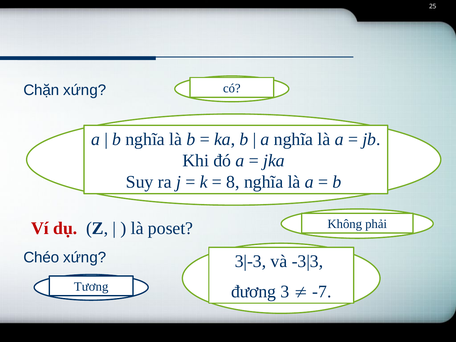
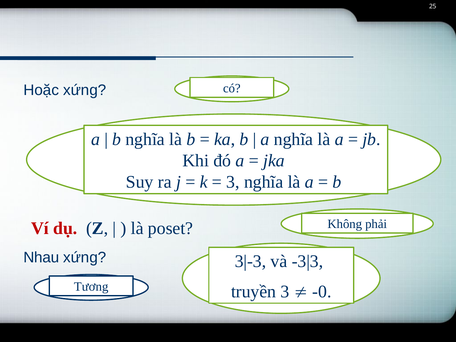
Chặn: Chặn -> Hoặc (41, 90)
8: 8 -> 3 (233, 182)
Chéo: Chéo -> Nhau (41, 257)
đương: đương -> truyền (254, 292)
-7: -7 -> -0 (322, 292)
